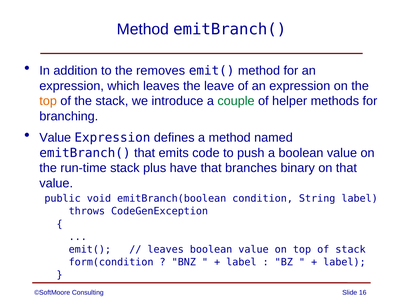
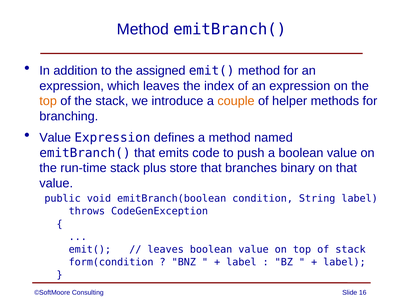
removes: removes -> assigned (161, 71)
leave: leave -> index (219, 86)
couple colour: green -> orange (236, 101)
have: have -> store (183, 168)
